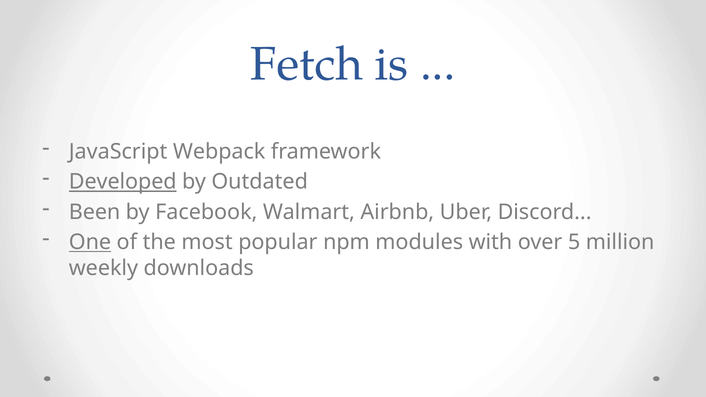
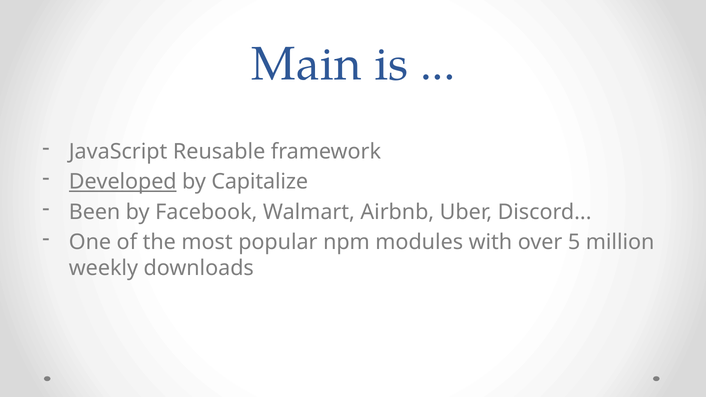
Fetch: Fetch -> Main (307, 64)
Webpack: Webpack -> Reusable (219, 152)
Outdated: Outdated -> Capitalize (260, 182)
One underline: present -> none (90, 242)
